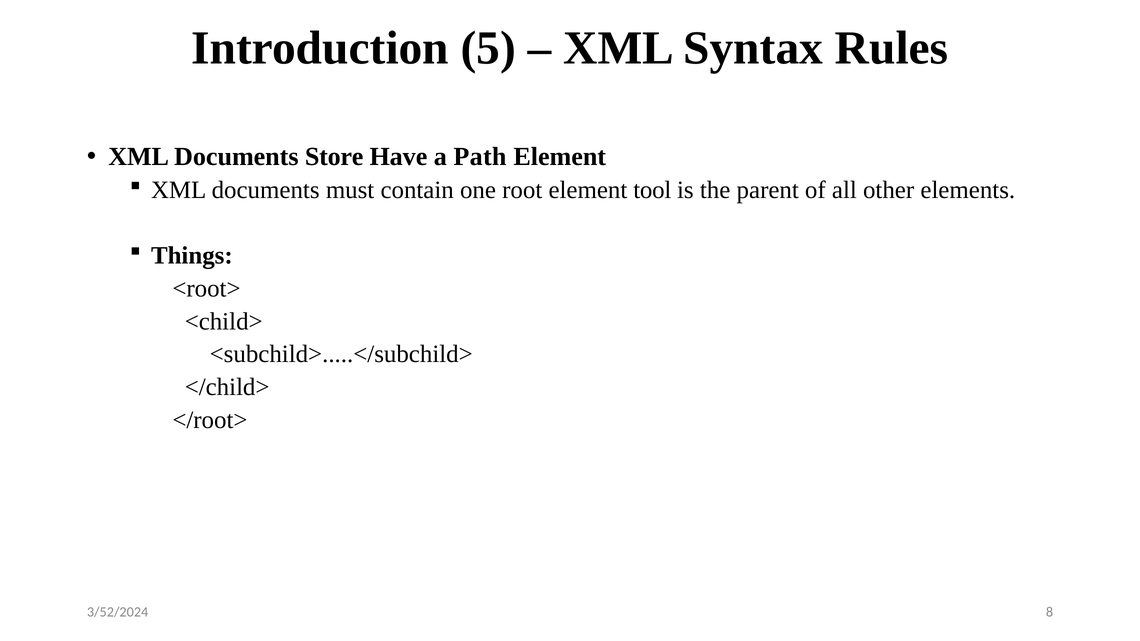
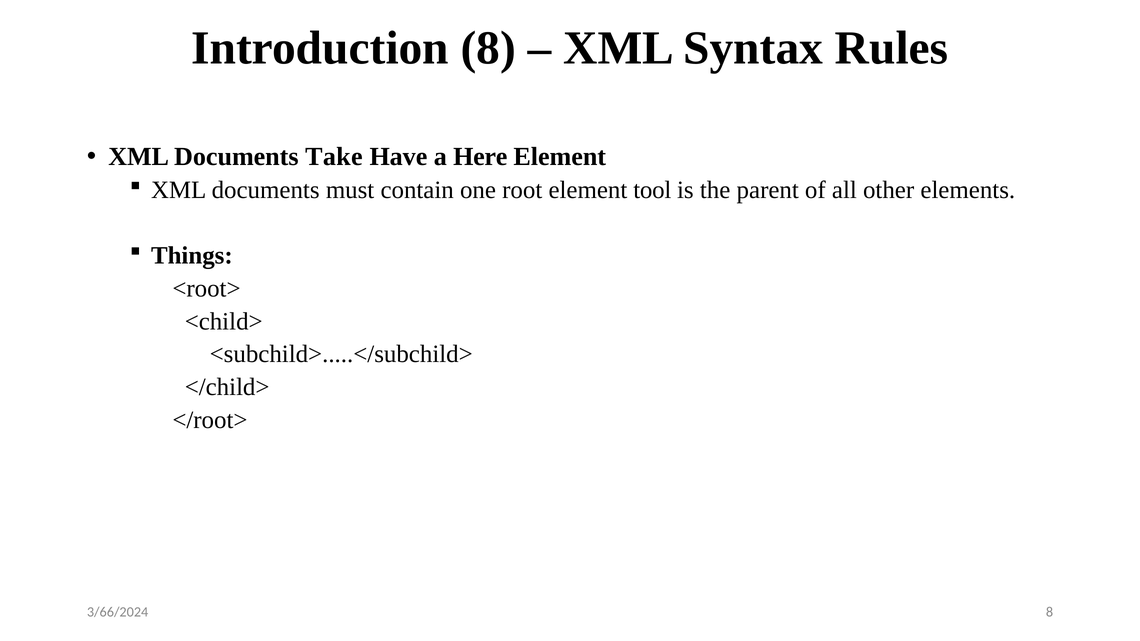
Introduction 5: 5 -> 8 (488, 48)
Store: Store -> Take (334, 157)
Path: Path -> Here (480, 157)
3/52/2024: 3/52/2024 -> 3/66/2024 (118, 612)
